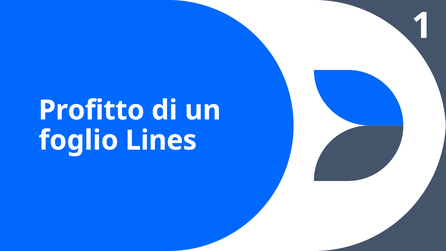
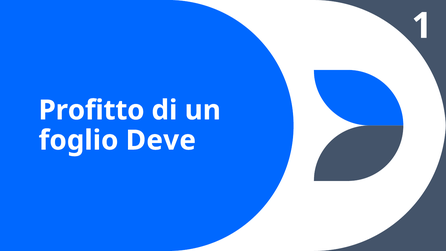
Lines: Lines -> Deve (161, 140)
